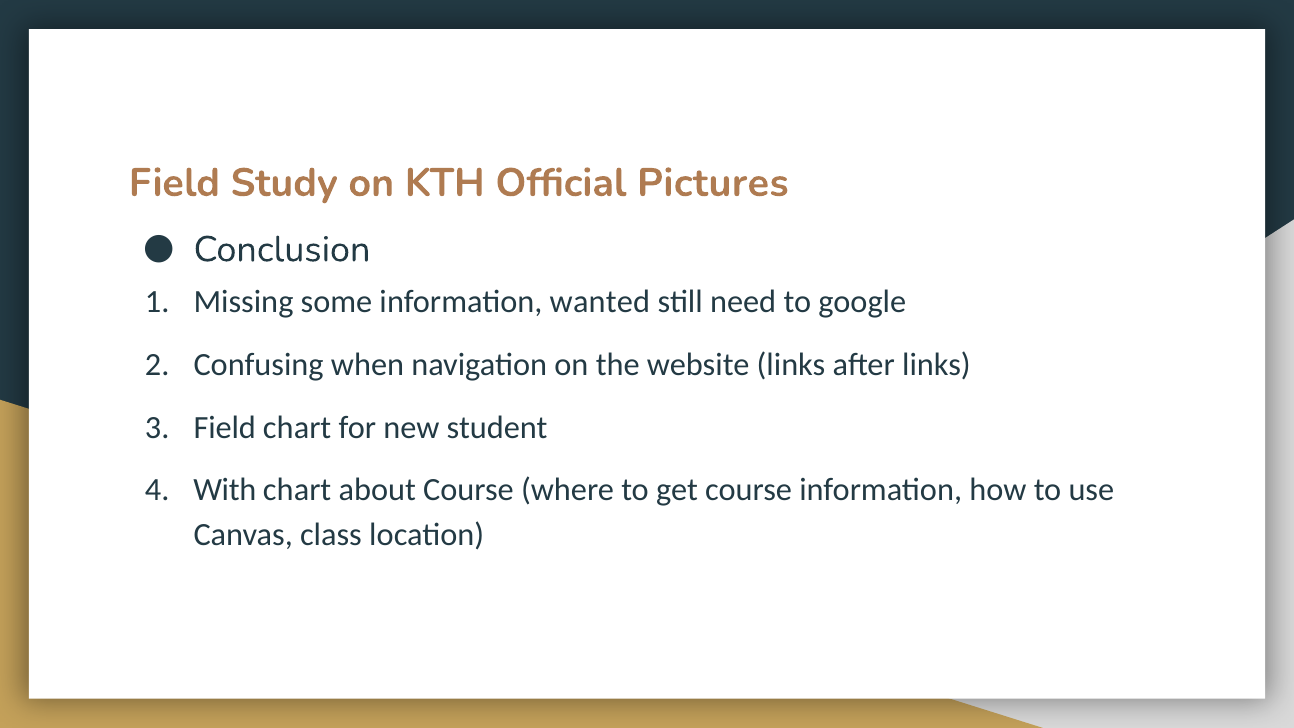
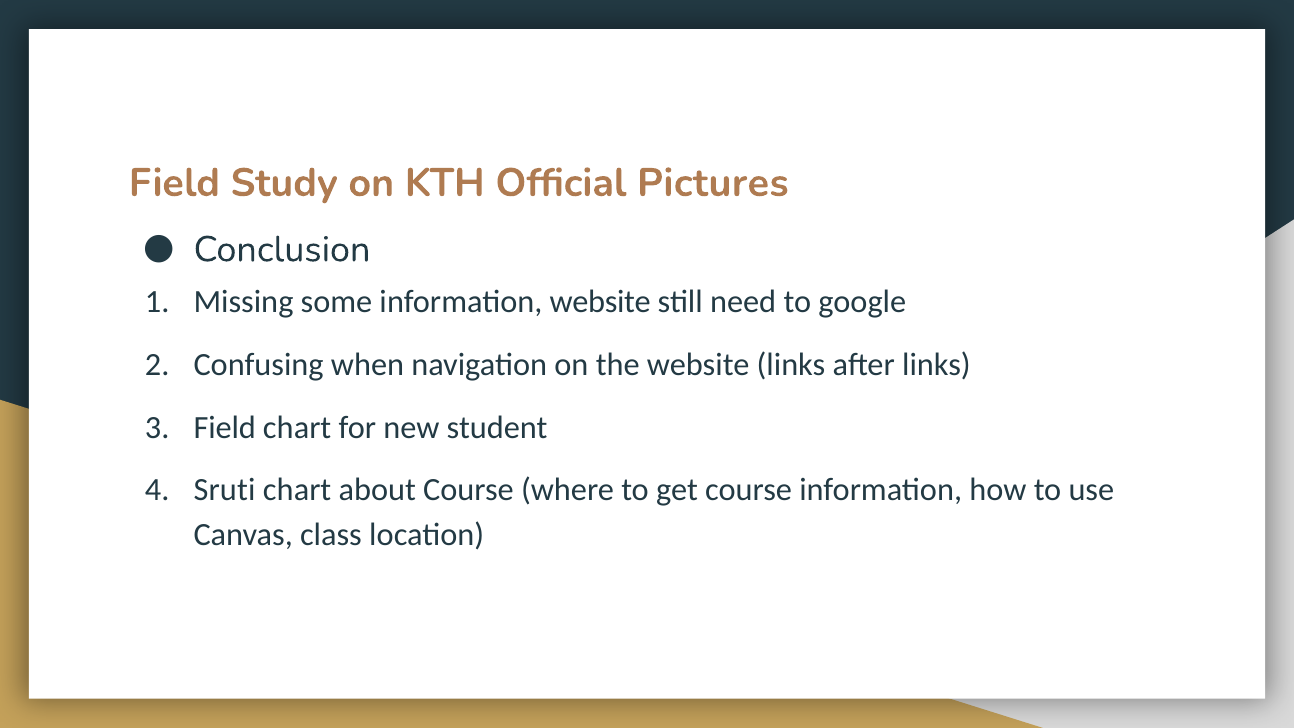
information wanted: wanted -> website (600, 302)
With: With -> Sruti (225, 490)
